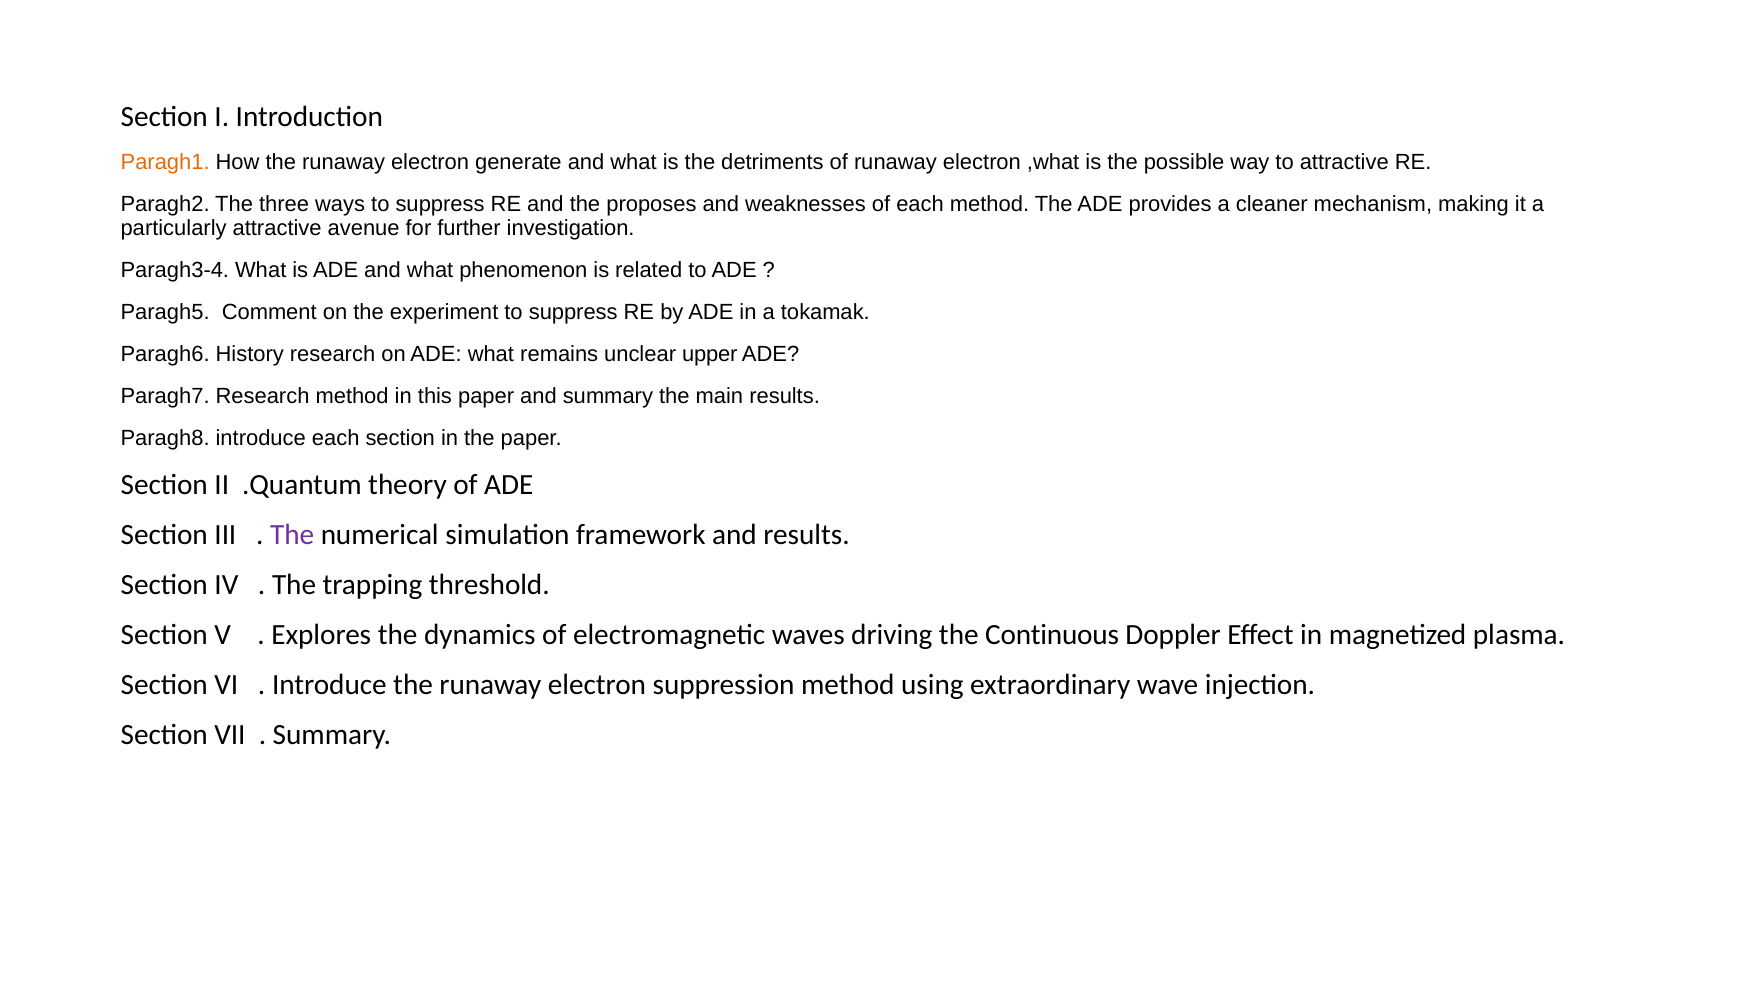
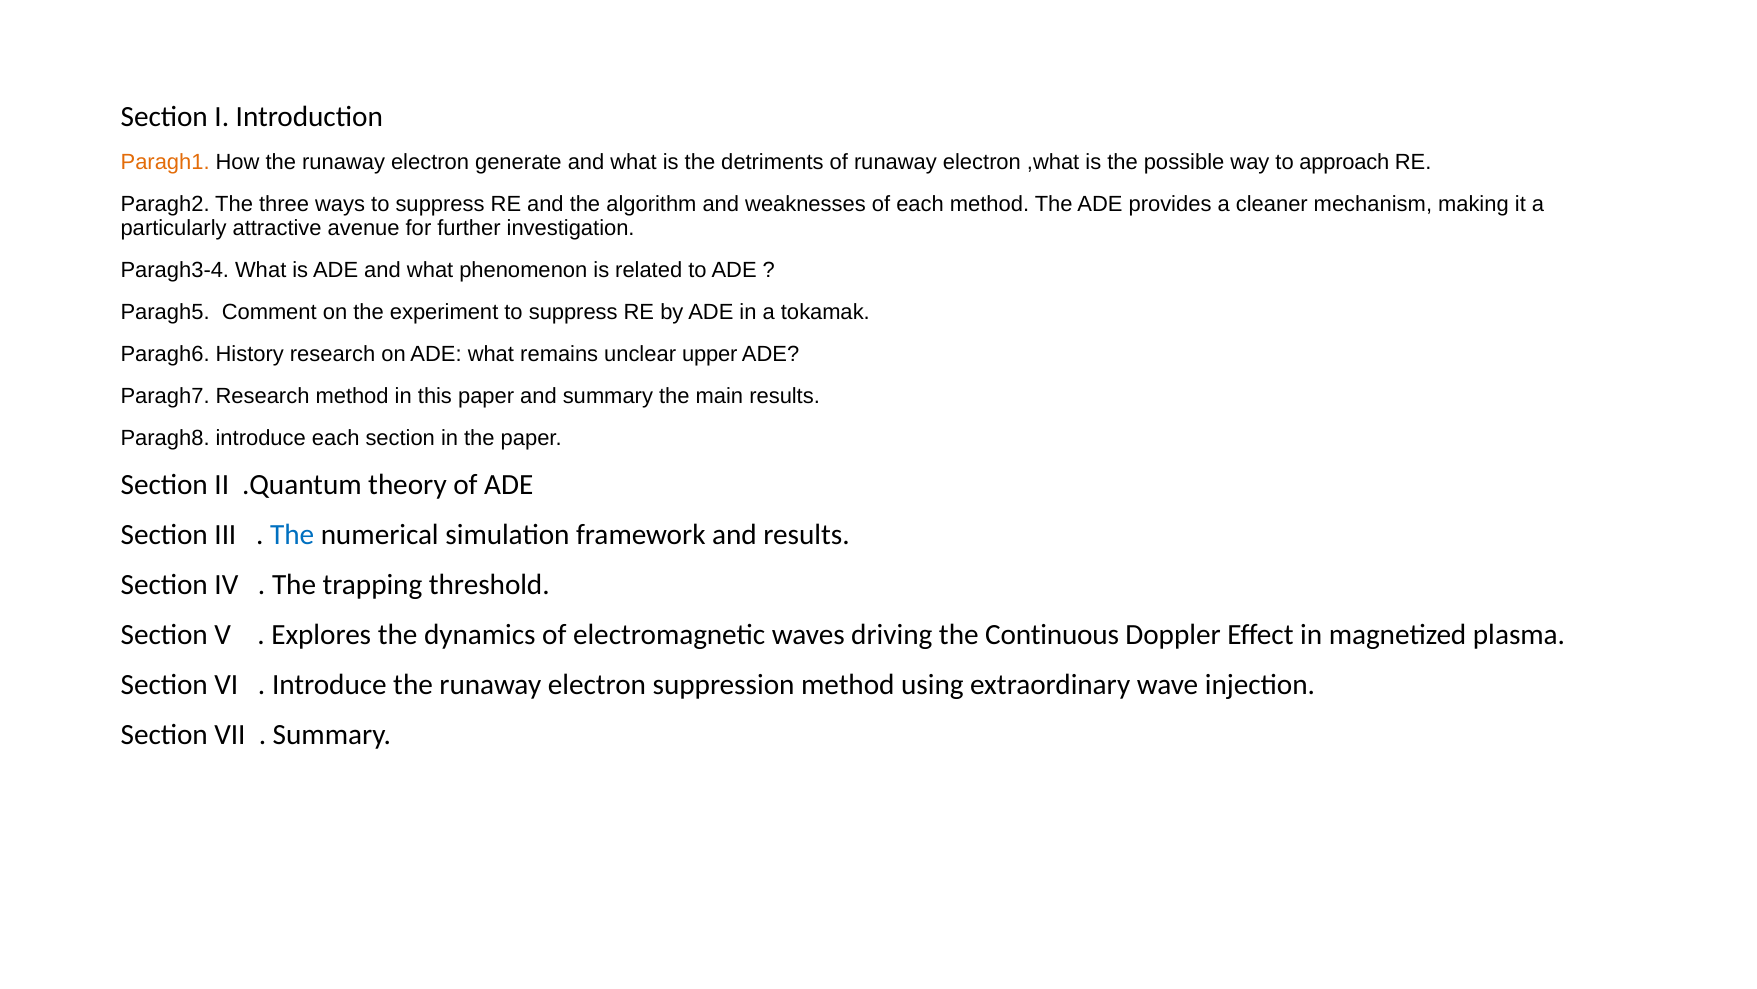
to attractive: attractive -> approach (1344, 163)
proposes: proposes -> algorithm (651, 205)
The colour: purple -> blue (292, 534)
